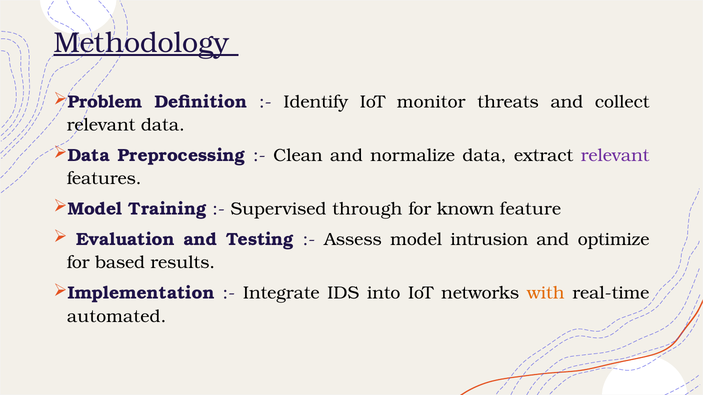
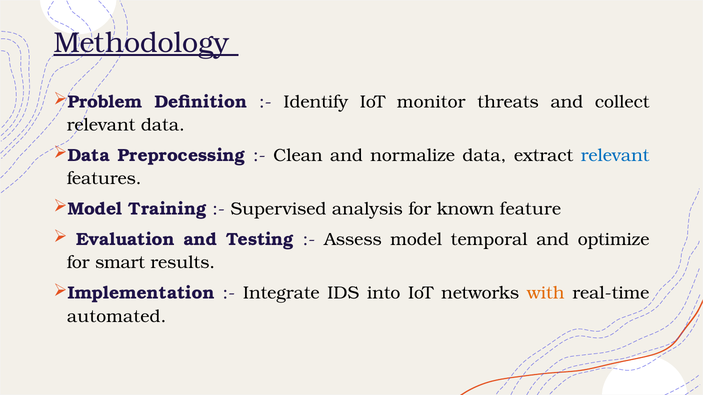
relevant colour: purple -> blue (615, 156)
through: through -> analysis (367, 209)
intrusion: intrusion -> temporal (489, 240)
based: based -> smart (120, 263)
